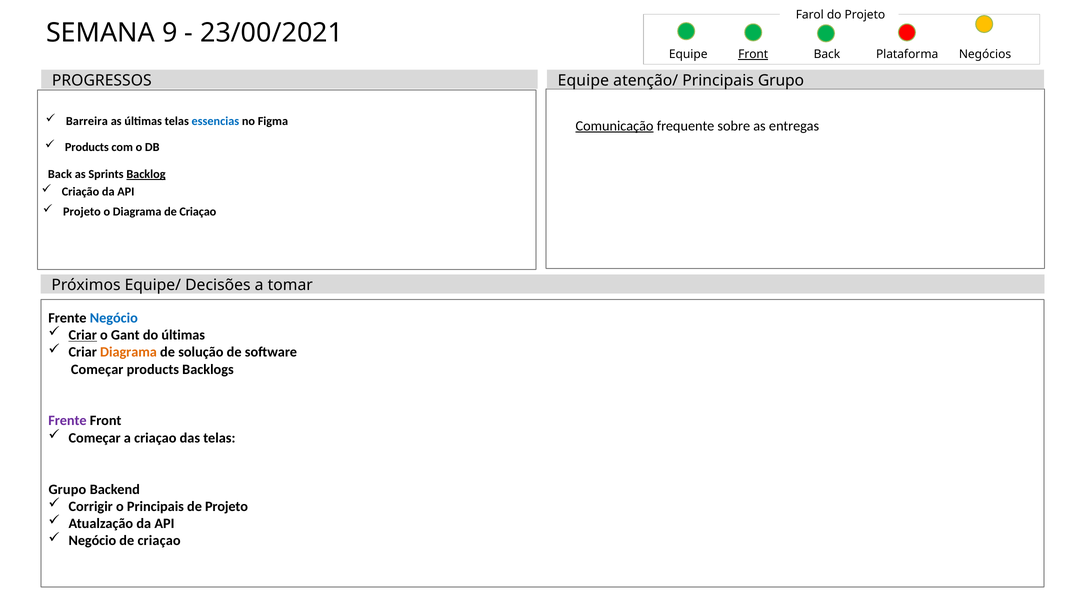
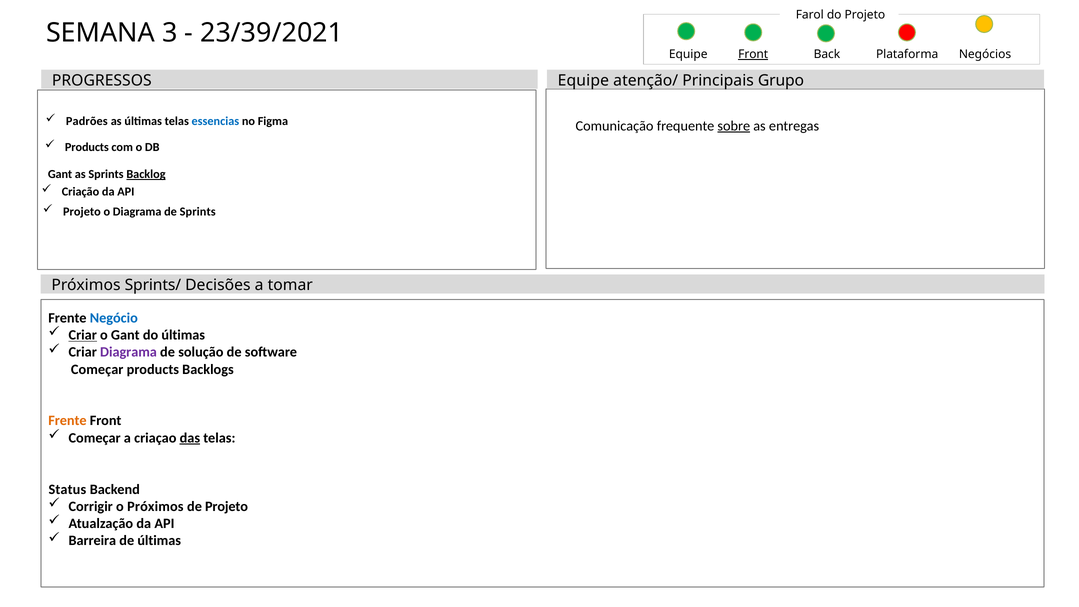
9: 9 -> 3 (170, 33)
23/00/2021: 23/00/2021 -> 23/39/2021 (272, 33)
Barreira: Barreira -> Padrões (87, 121)
Comunicação underline: present -> none (615, 126)
sobre underline: none -> present (734, 126)
Back: Back -> Gant (60, 174)
Diagrama de Criaçao: Criaçao -> Sprints (198, 211)
Equipe/: Equipe/ -> Sprints/ (153, 285)
Diagrama colour: orange -> purple (128, 352)
Frente colour: purple -> orange (67, 421)
das underline: none -> present (190, 438)
Grupo: Grupo -> Status (67, 489)
o Principais: Principais -> Próximos (155, 506)
Negócio: Negócio -> Barreira (92, 541)
criaçao: criaçao -> últimas (159, 541)
